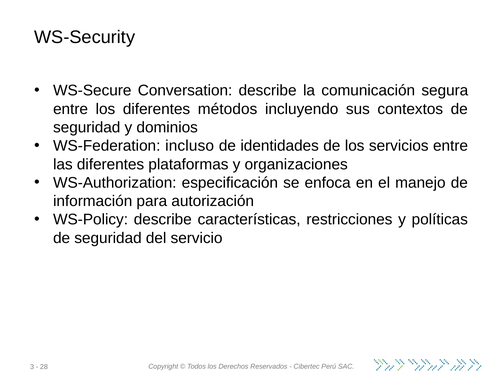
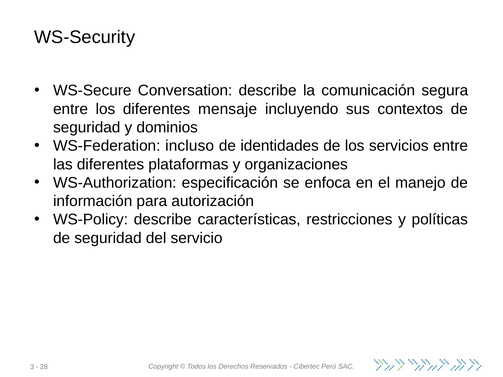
métodos: métodos -> mensaje (228, 109)
